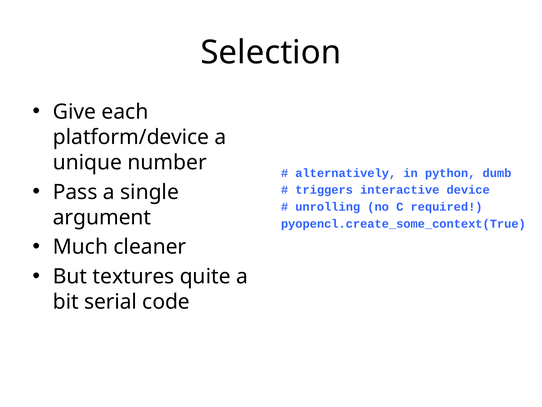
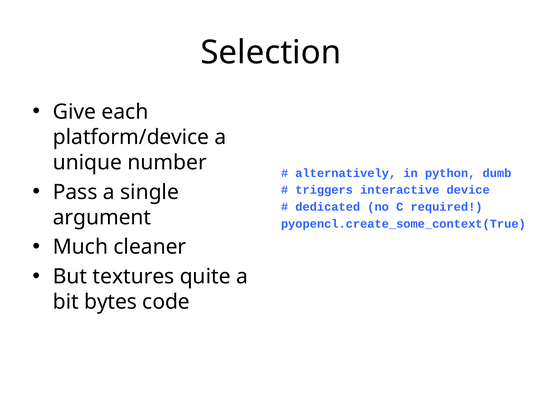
unrolling: unrolling -> dedicated (328, 207)
serial: serial -> bytes (111, 302)
